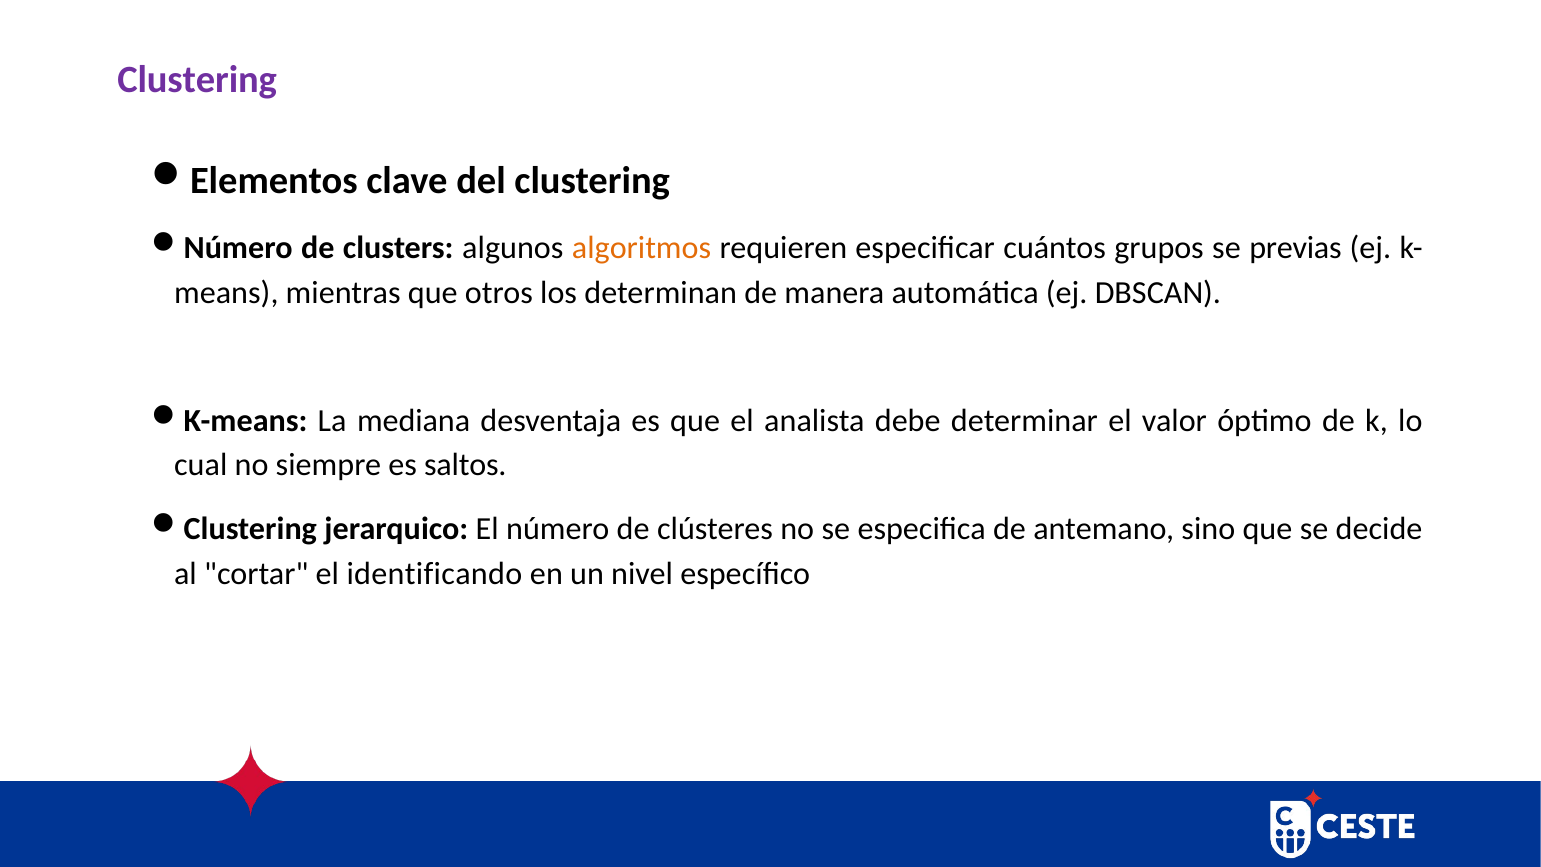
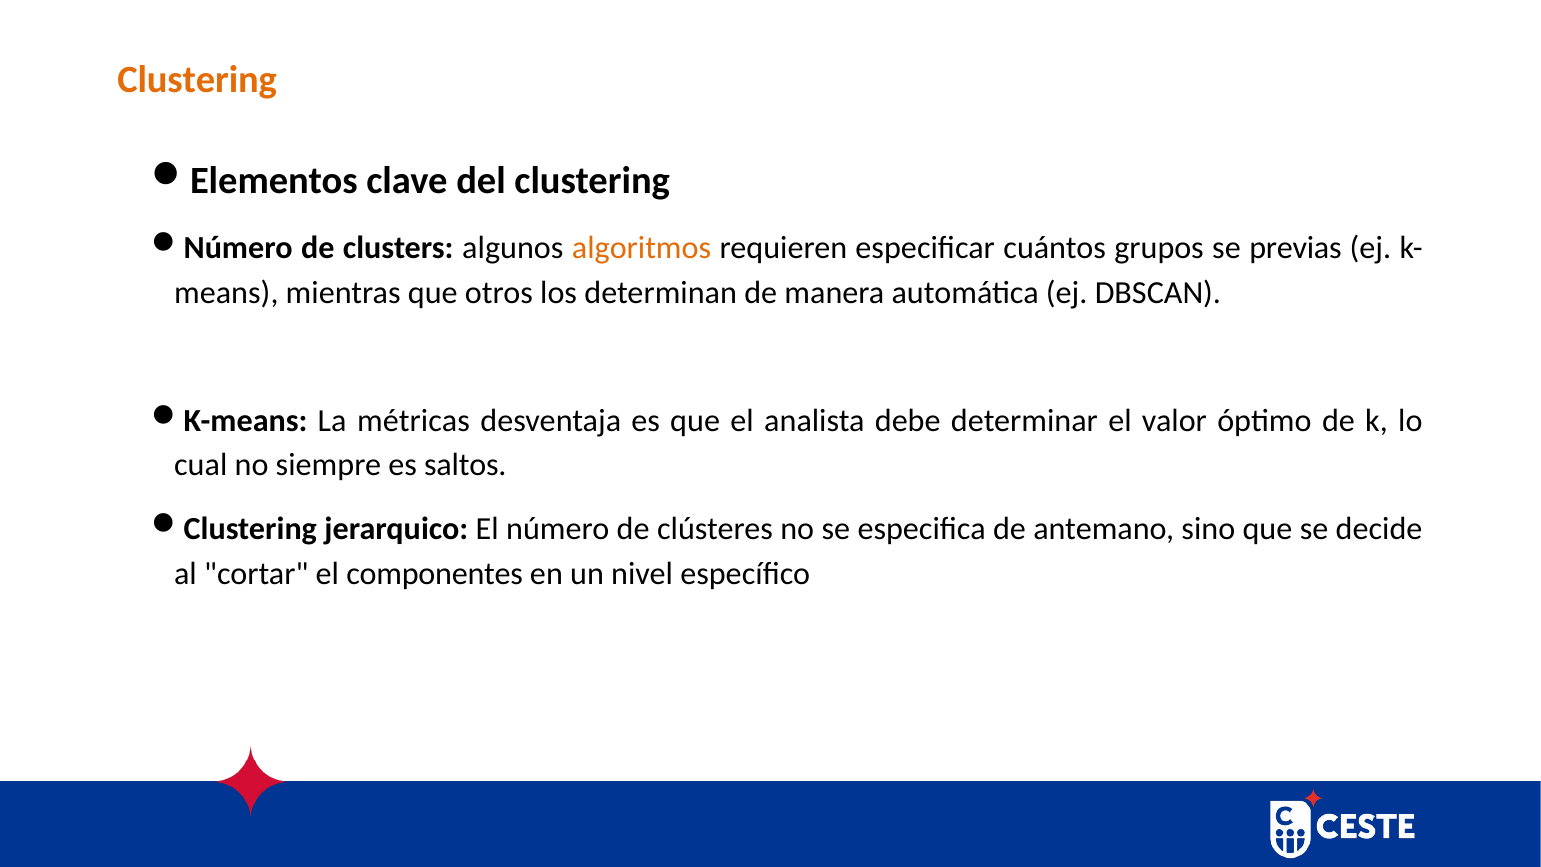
Clustering colour: purple -> orange (197, 80)
mediana: mediana -> métricas (414, 421)
identificando: identificando -> componentes (435, 574)
